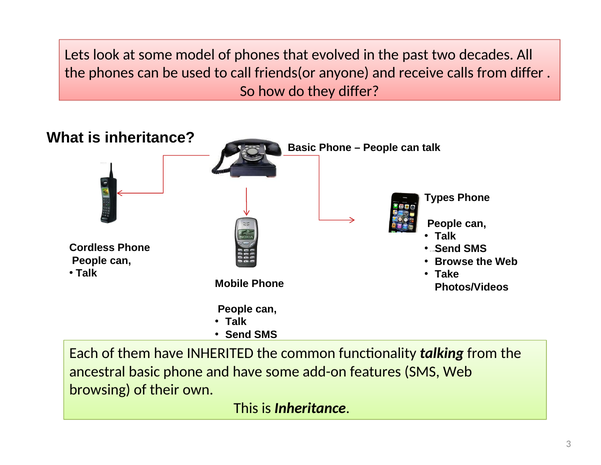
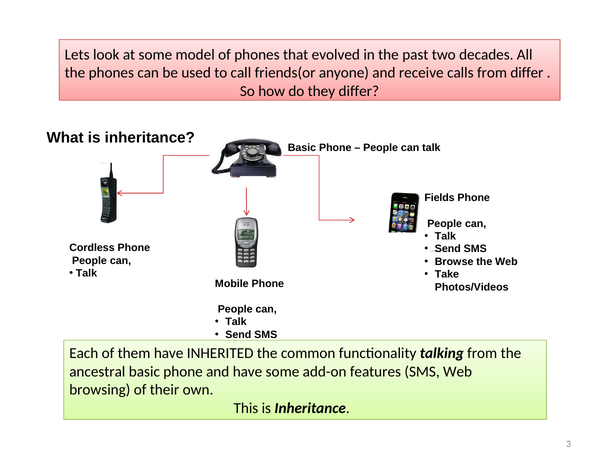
Types: Types -> Fields (440, 197)
